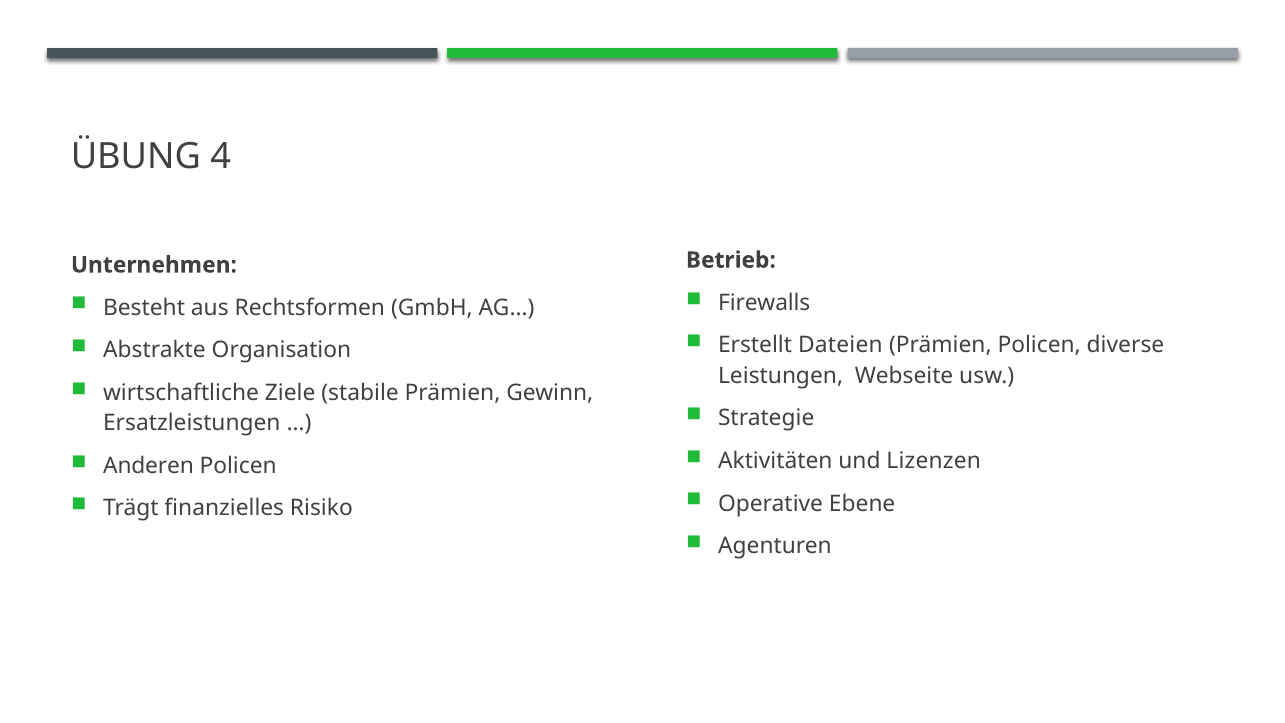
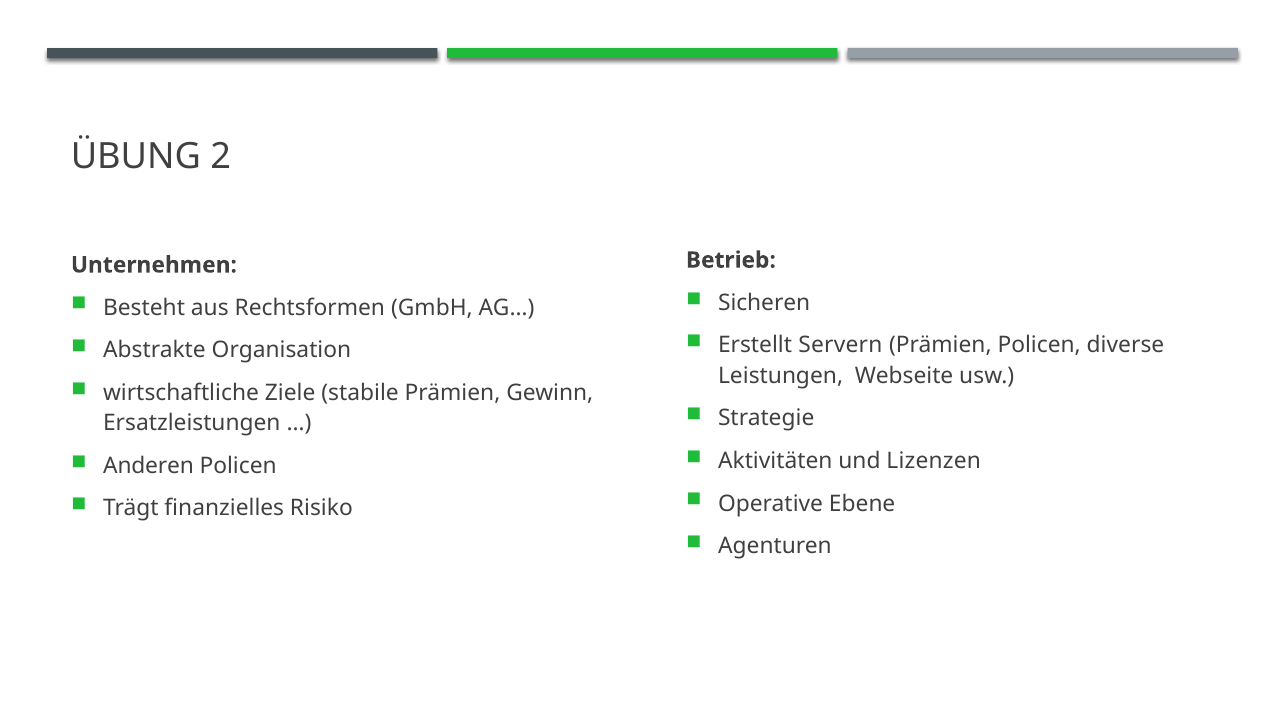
4: 4 -> 2 (221, 156)
Firewalls: Firewalls -> Sicheren (764, 303)
Dateien: Dateien -> Servern (840, 345)
